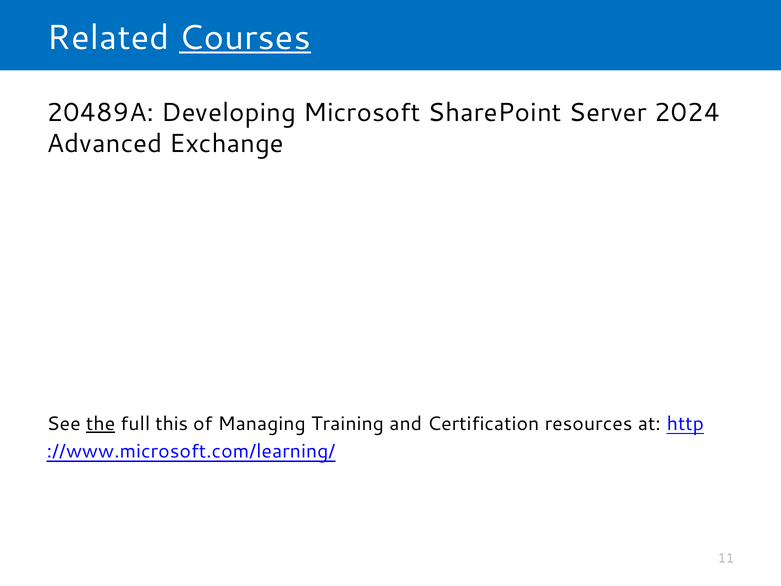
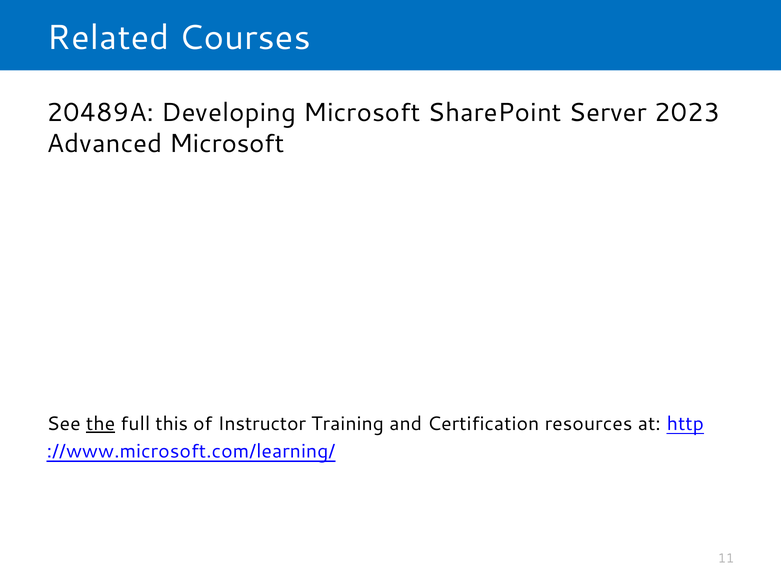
Courses underline: present -> none (245, 38)
2024: 2024 -> 2023 (687, 112)
Advanced Exchange: Exchange -> Microsoft (227, 144)
Managing: Managing -> Instructor (262, 424)
